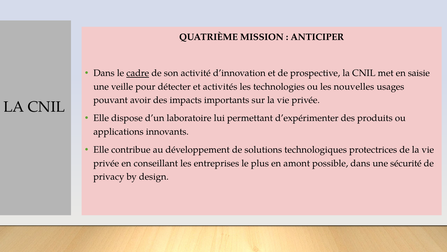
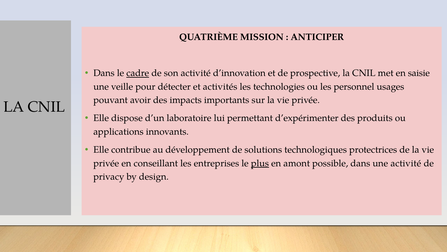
nouvelles: nouvelles -> personnel (354, 86)
plus underline: none -> present (260, 163)
une sécurité: sécurité -> activité (406, 163)
